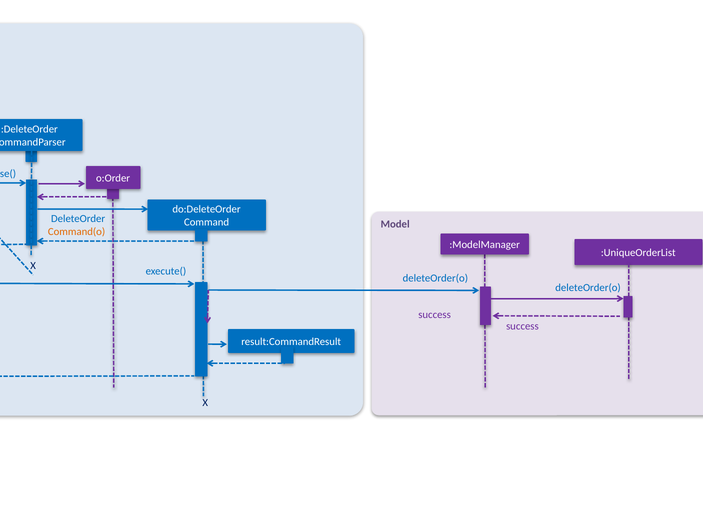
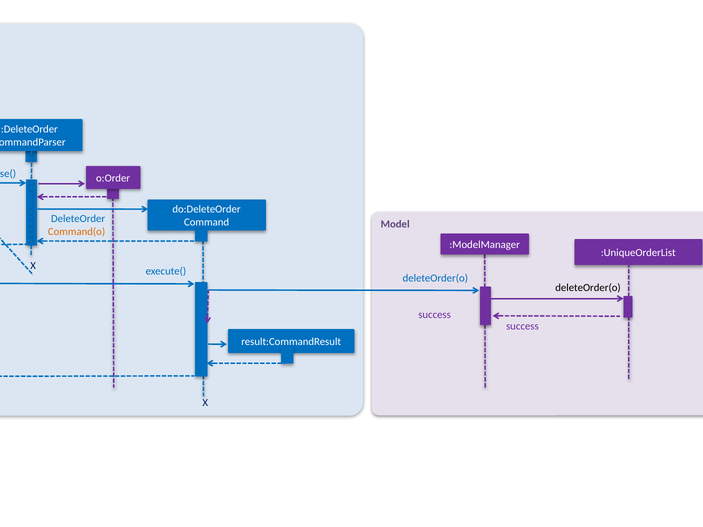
deleteOrder(o colour: blue -> black (588, 288)
